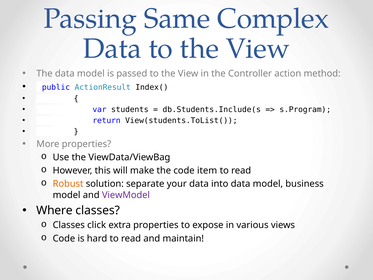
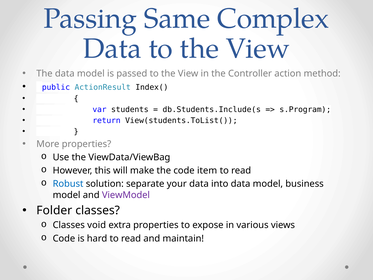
Robust colour: orange -> blue (68, 184)
Where: Where -> Folder (54, 210)
click: click -> void (97, 225)
